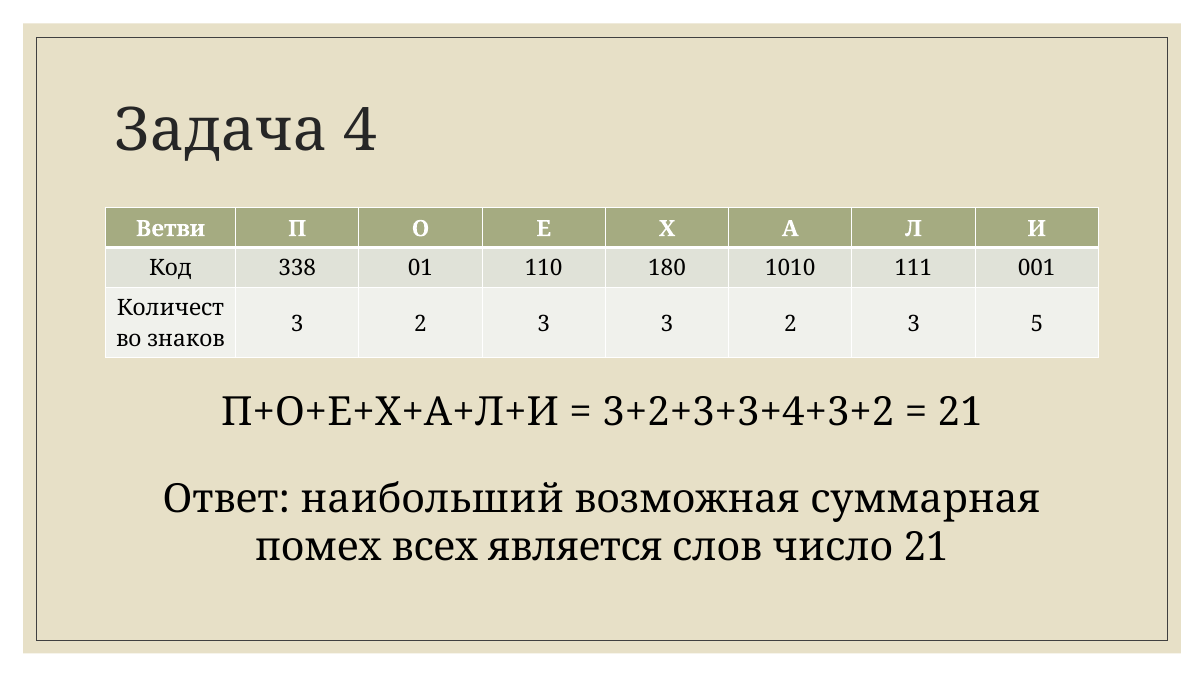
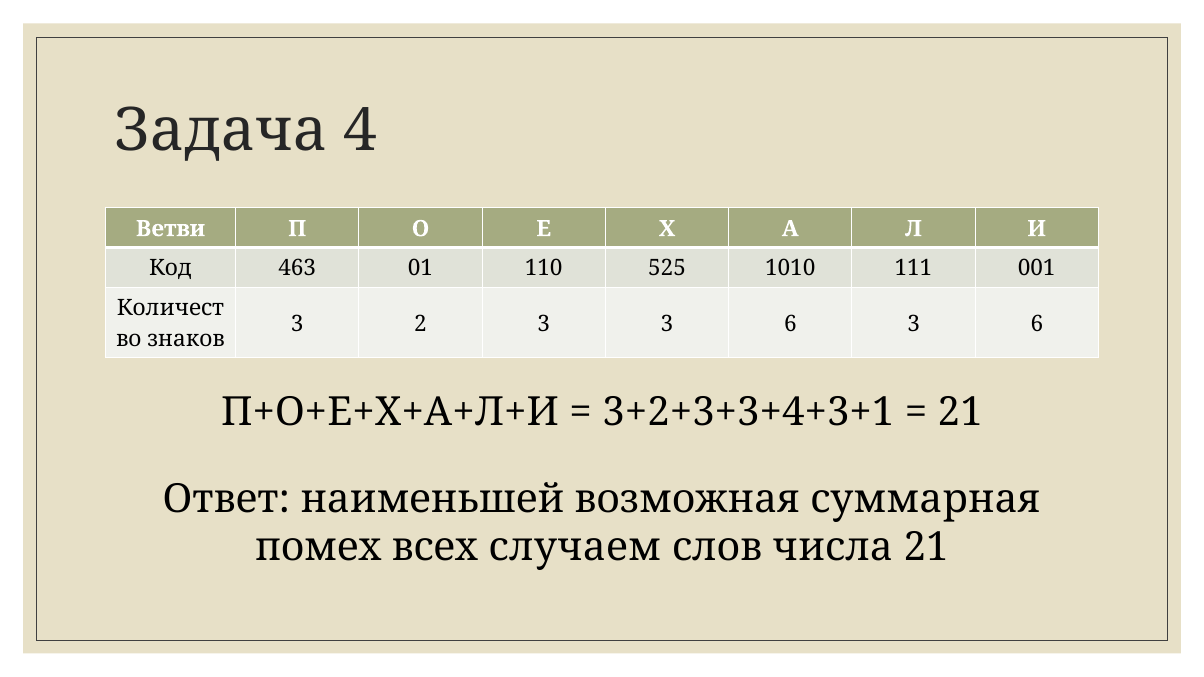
338: 338 -> 463 (297, 269)
180: 180 -> 525 (667, 269)
3 3 2: 2 -> 6 (790, 324)
5: 5 -> 6 (1037, 324)
3+2+3+3+4+3+2: 3+2+3+3+4+3+2 -> 3+2+3+3+4+3+1 (748, 412)
наибольший: наибольший -> наименьшей (432, 500)
является: является -> случаем (575, 548)
число: число -> числа (833, 548)
